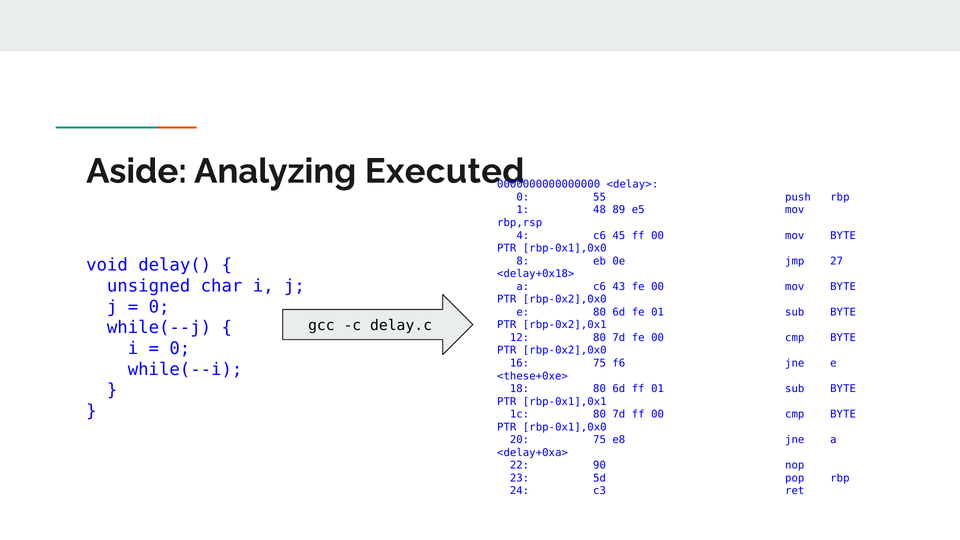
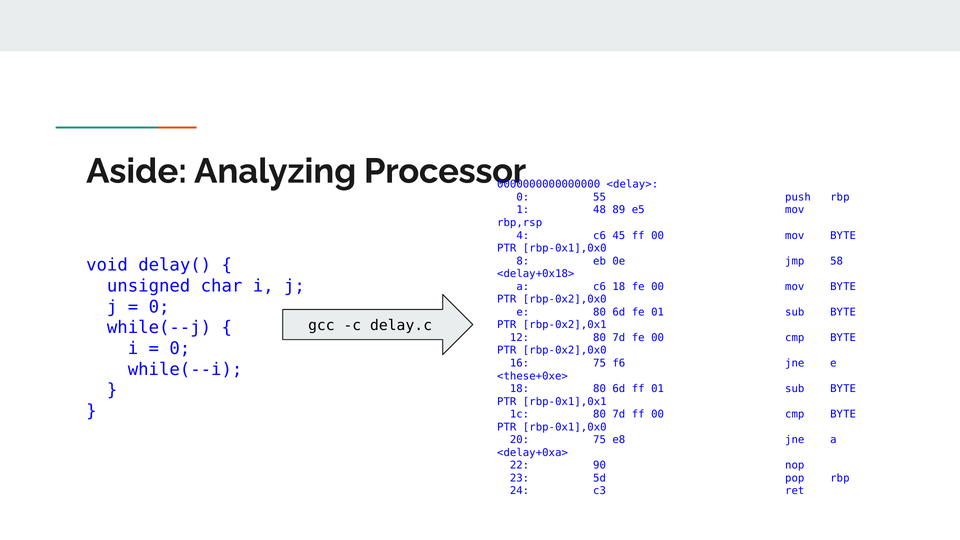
Executed: Executed -> Processor (445, 171)
27: 27 -> 58 (837, 261)
c6 43: 43 -> 18 (619, 287)
